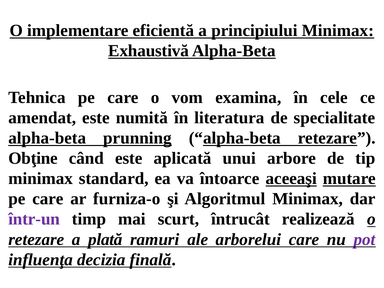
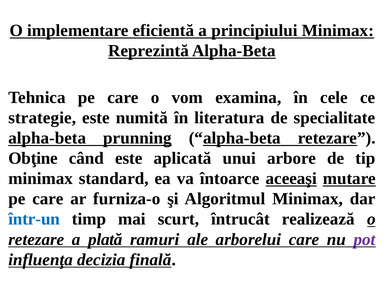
Exhaustivă: Exhaustivă -> Reprezintă (149, 51)
amendat: amendat -> strategie (42, 118)
într-un colour: purple -> blue (34, 219)
